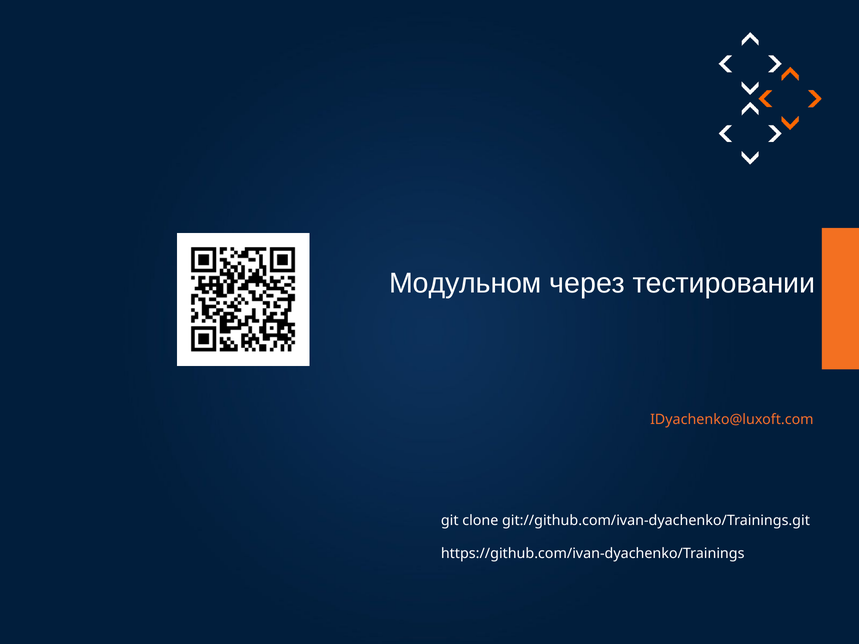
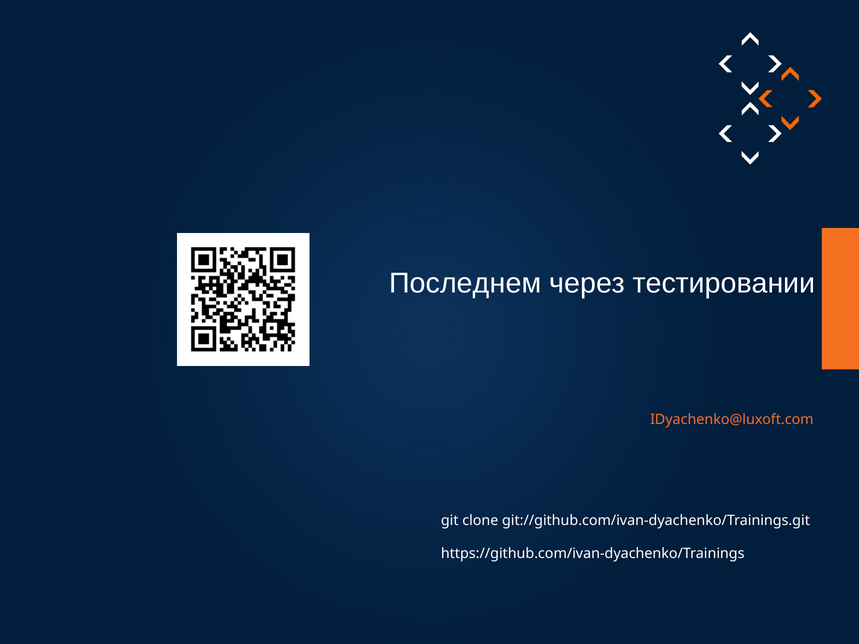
Модульном: Модульном -> Последнем (465, 284)
